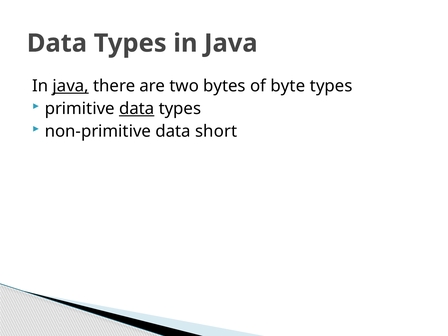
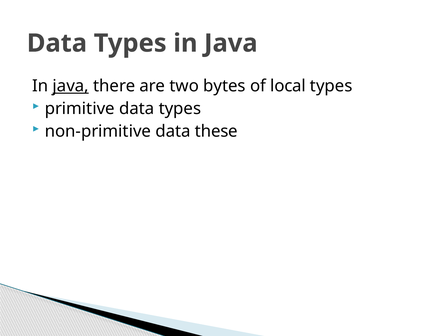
byte: byte -> local (288, 86)
data underline: present -> none (137, 109)
short: short -> these (216, 131)
